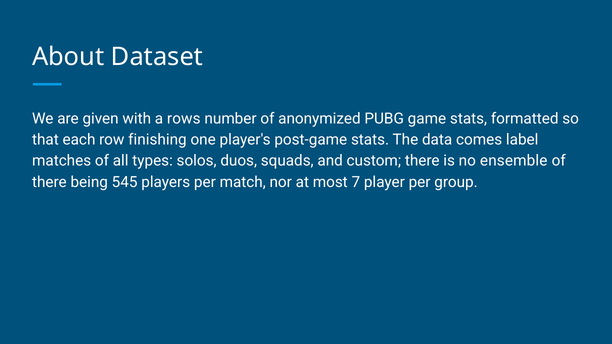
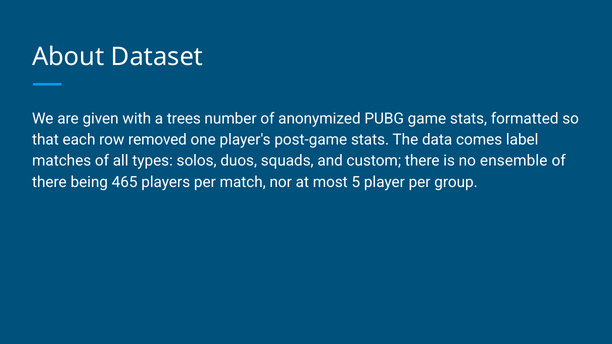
rows: rows -> trees (184, 119)
finishing: finishing -> removed (158, 140)
545: 545 -> 465 (125, 182)
7: 7 -> 5 (356, 182)
